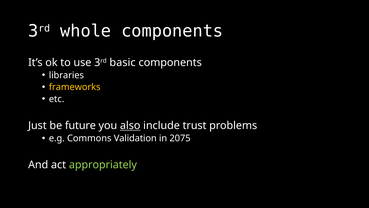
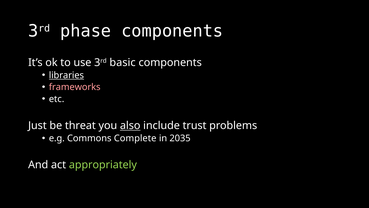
whole: whole -> phase (86, 31)
libraries underline: none -> present (66, 75)
frameworks colour: yellow -> pink (75, 87)
future: future -> threat (80, 125)
Validation: Validation -> Complete (135, 138)
2075: 2075 -> 2035 (180, 138)
